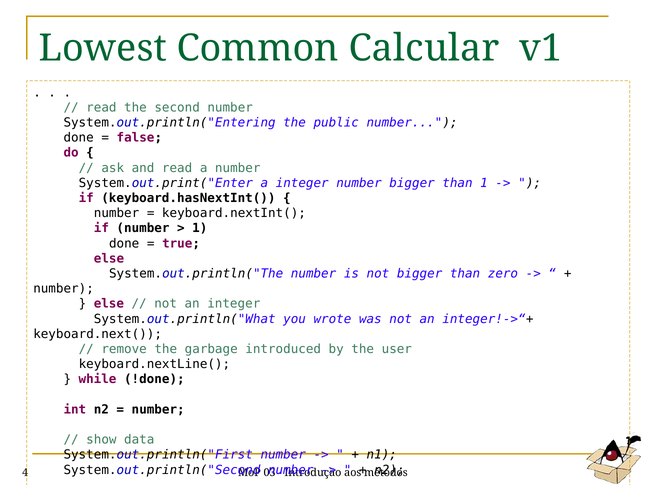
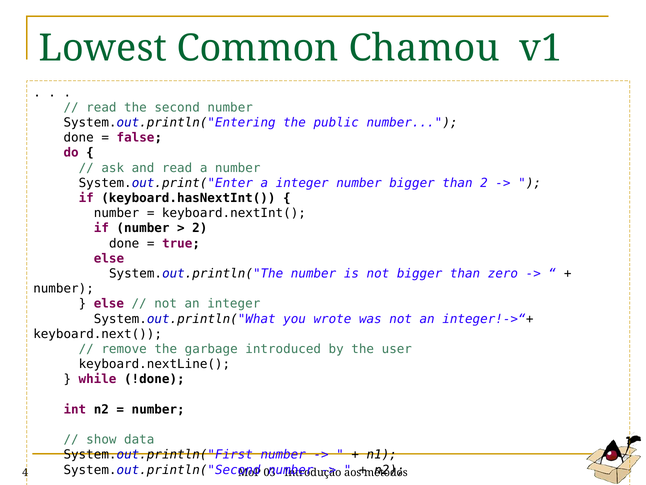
Calcular: Calcular -> Chamou (424, 48)
than 1: 1 -> 2 (484, 183)
1: 1 -> 2 (200, 228)
